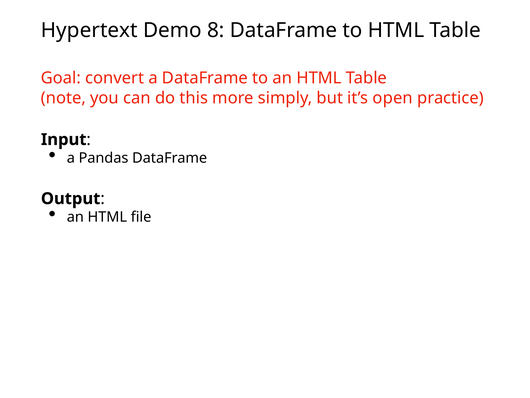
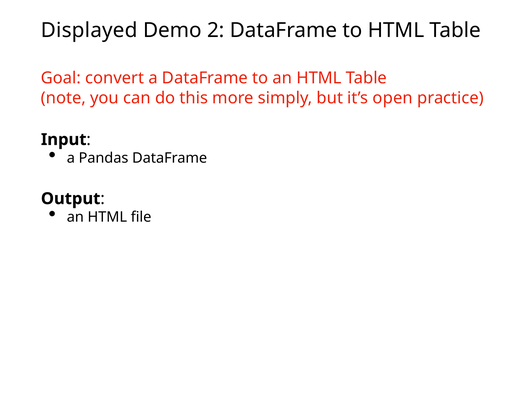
Hypertext: Hypertext -> Displayed (89, 30)
8: 8 -> 2 (216, 30)
